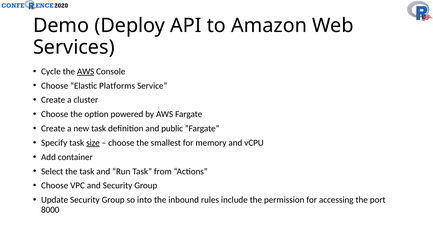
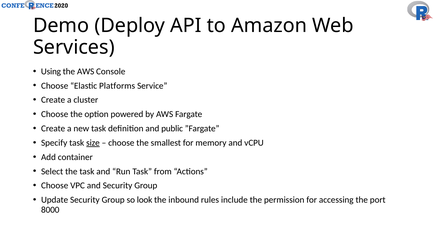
Cycle: Cycle -> Using (51, 71)
AWS underline: present -> none (86, 71)
into: into -> look (145, 200)
